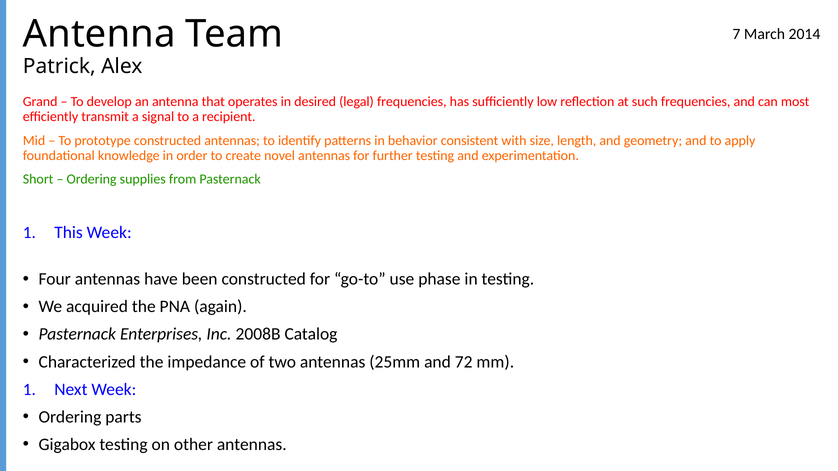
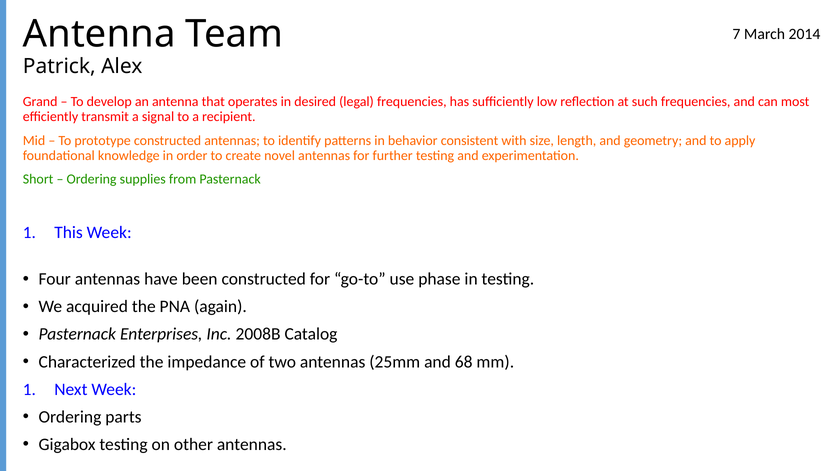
72: 72 -> 68 (464, 362)
